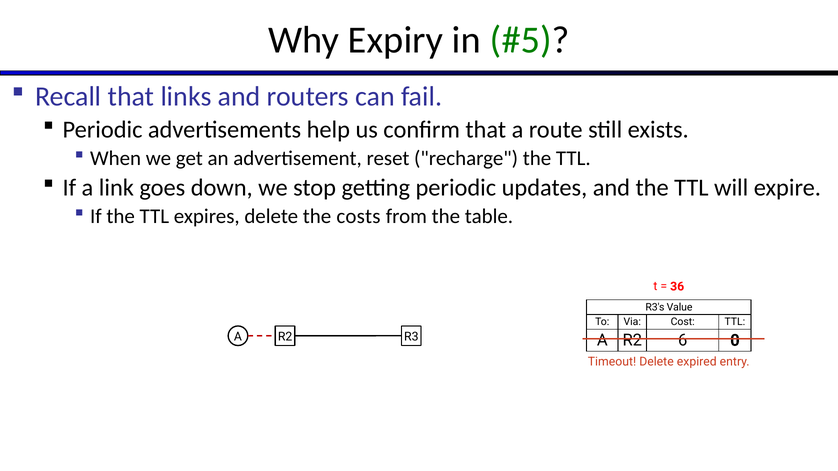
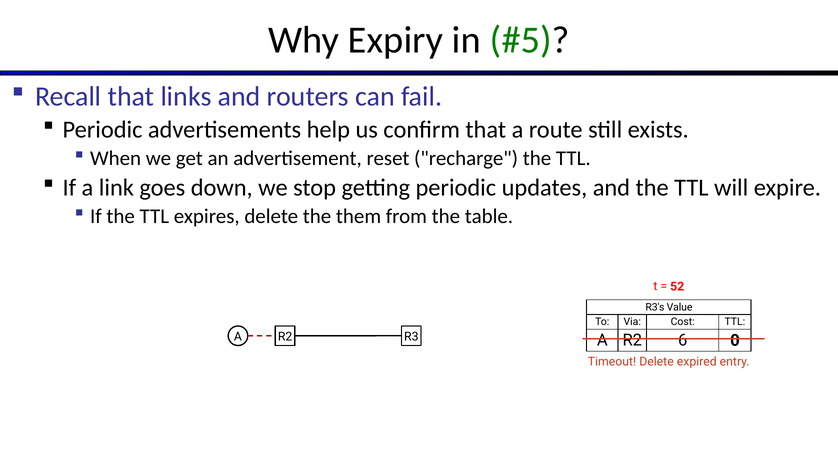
costs: costs -> them (359, 217)
36: 36 -> 52 (677, 287)
